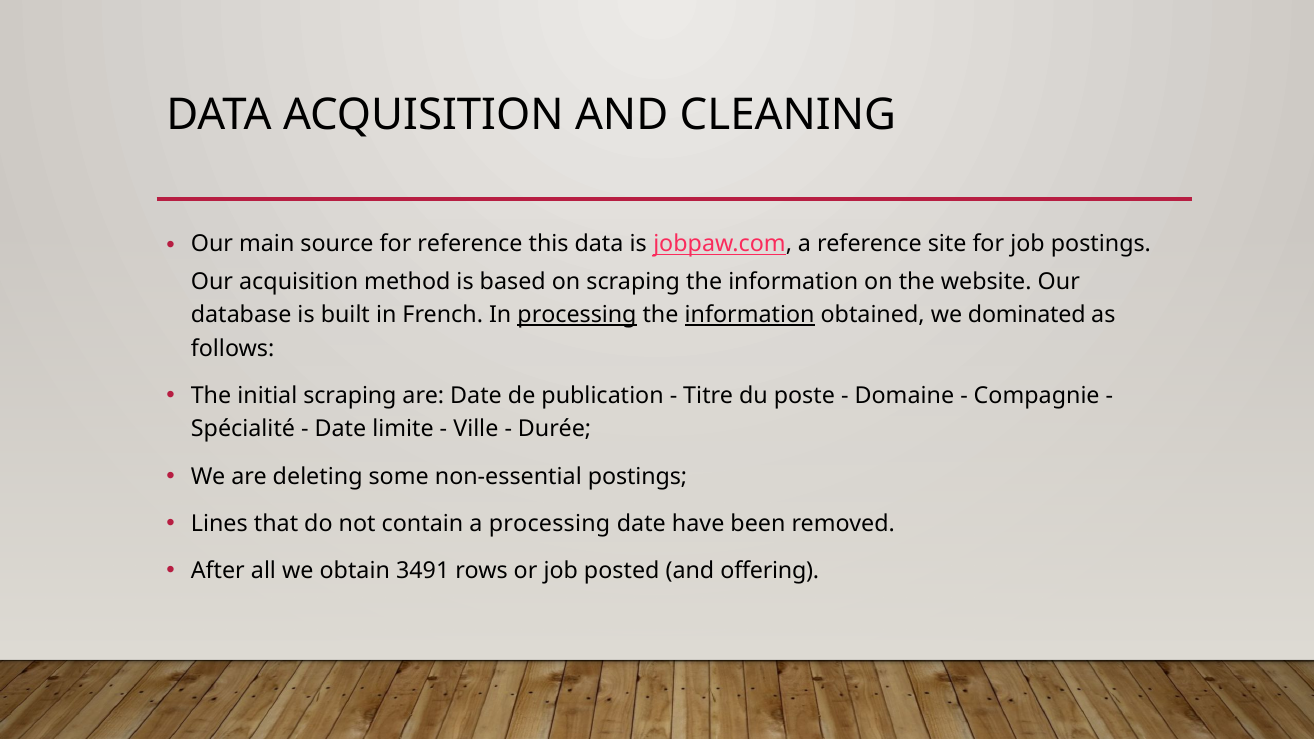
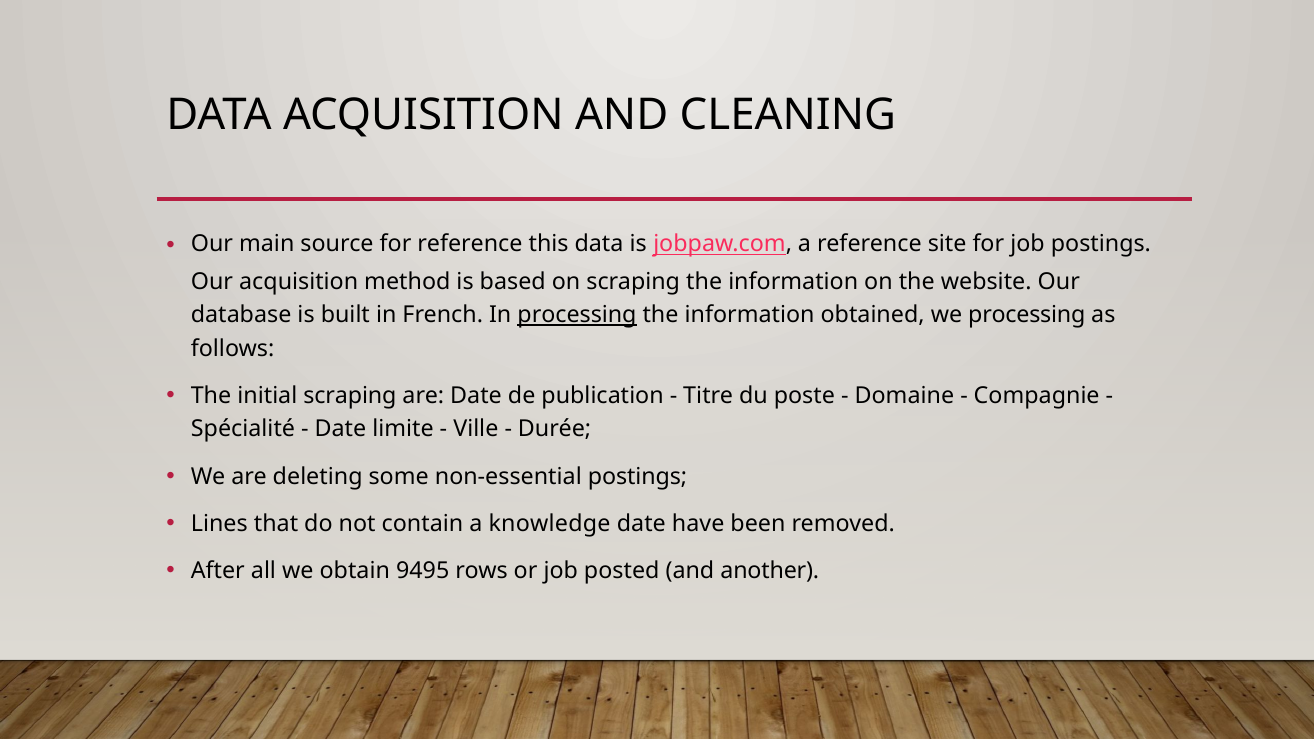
information underline: present -> none (750, 315)
we dominated: dominated -> processing (1027, 315)
a processing: processing -> knowledge (550, 524)
3491: 3491 -> 9495 (423, 571)
offering: offering -> another (770, 571)
